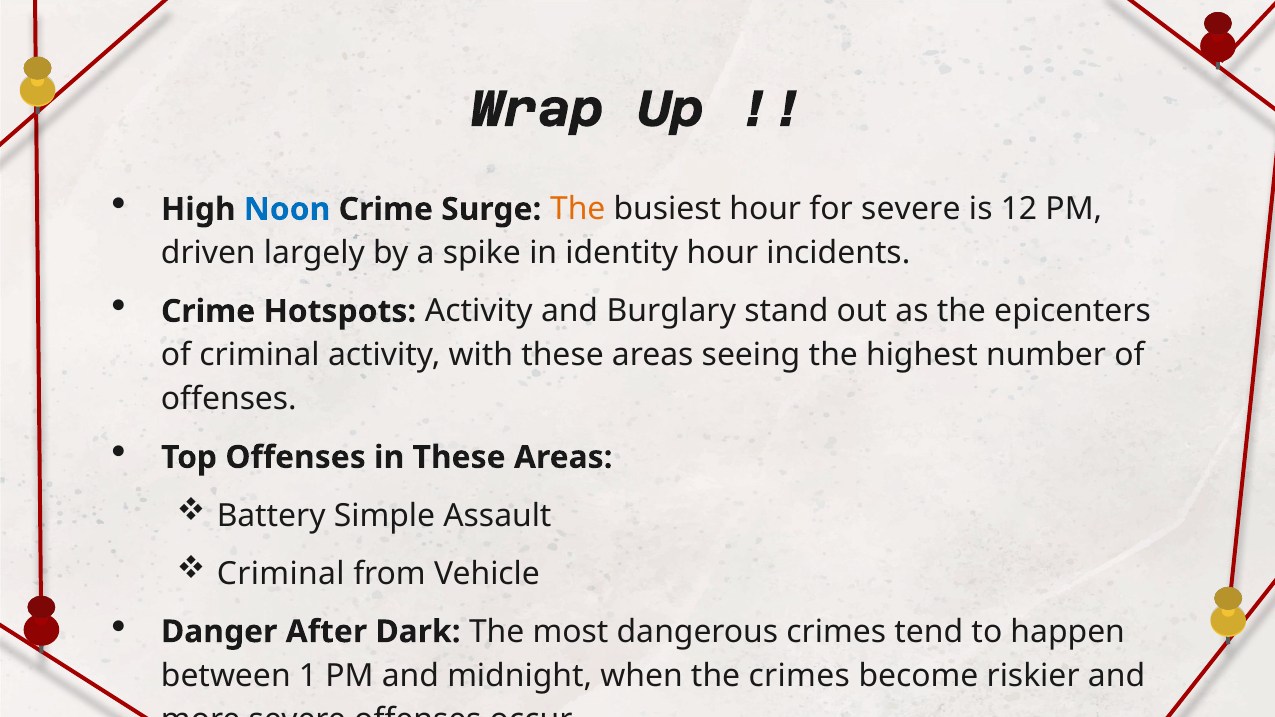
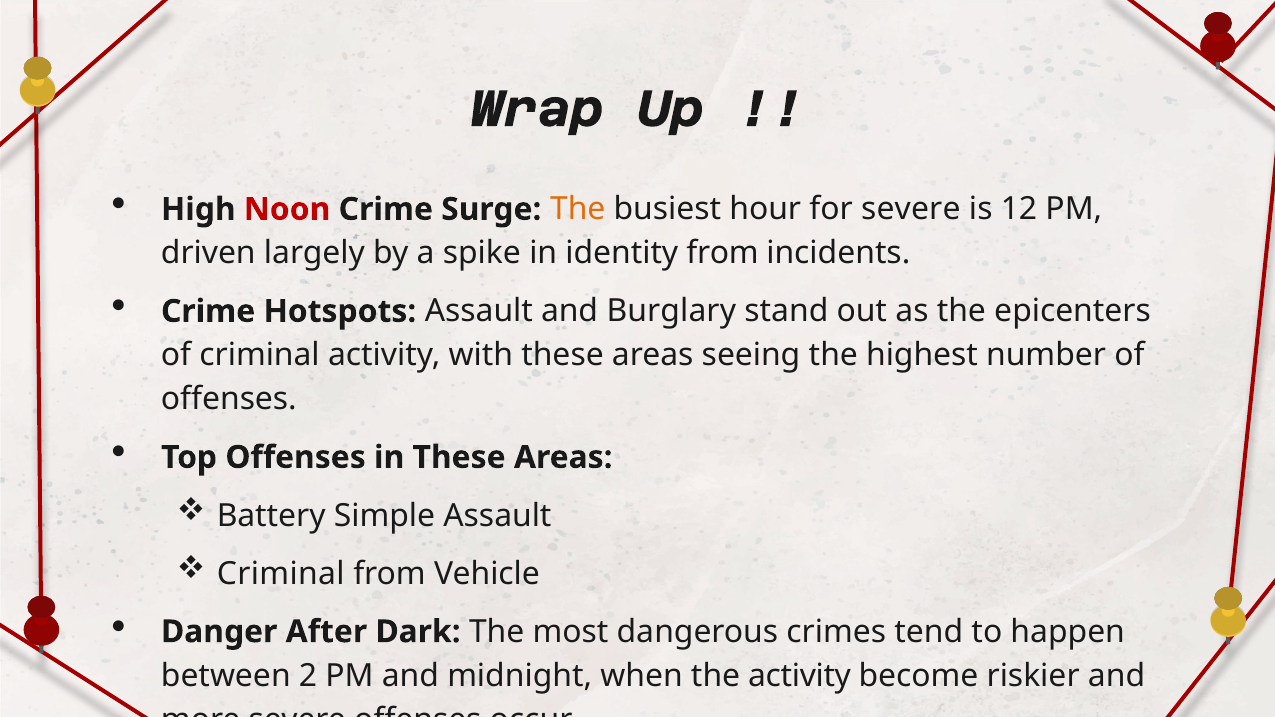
Noon colour: blue -> red (287, 209)
identity hour: hour -> from (723, 253)
Hotspots Activity: Activity -> Assault (479, 311)
1: 1 -> 2 (308, 676)
the crimes: crimes -> activity (800, 676)
